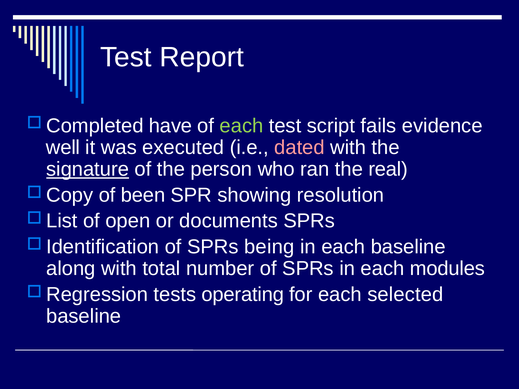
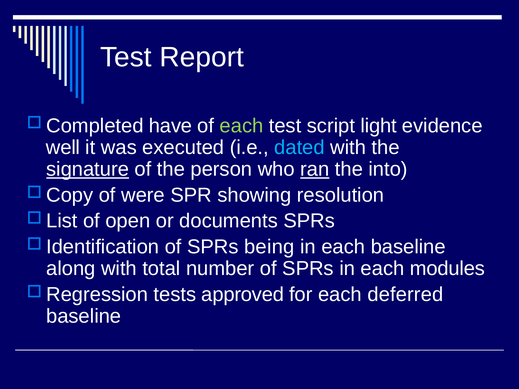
fails: fails -> light (379, 126)
dated colour: pink -> light blue (300, 148)
ran underline: none -> present (315, 169)
real: real -> into (388, 169)
been: been -> were (143, 195)
operating: operating -> approved (243, 295)
selected: selected -> deferred (405, 295)
